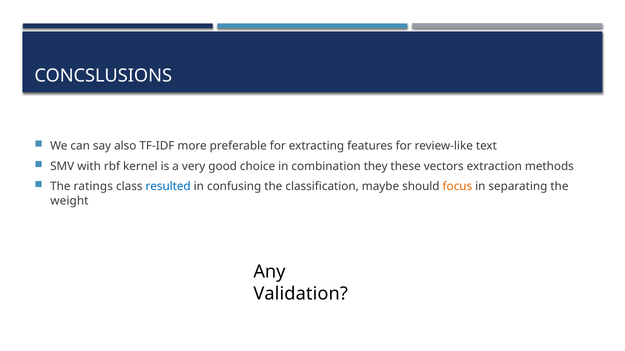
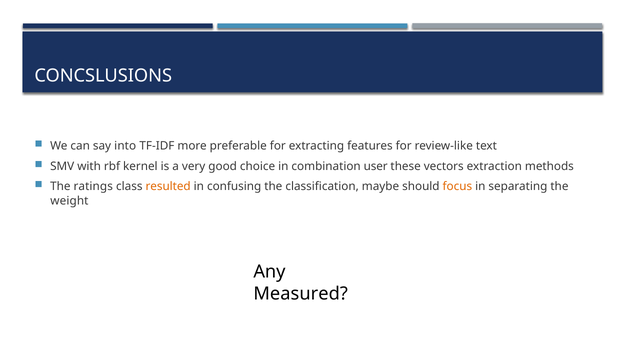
also: also -> into (125, 146)
they: they -> user (376, 167)
resulted colour: blue -> orange (168, 187)
Validation: Validation -> Measured (301, 294)
